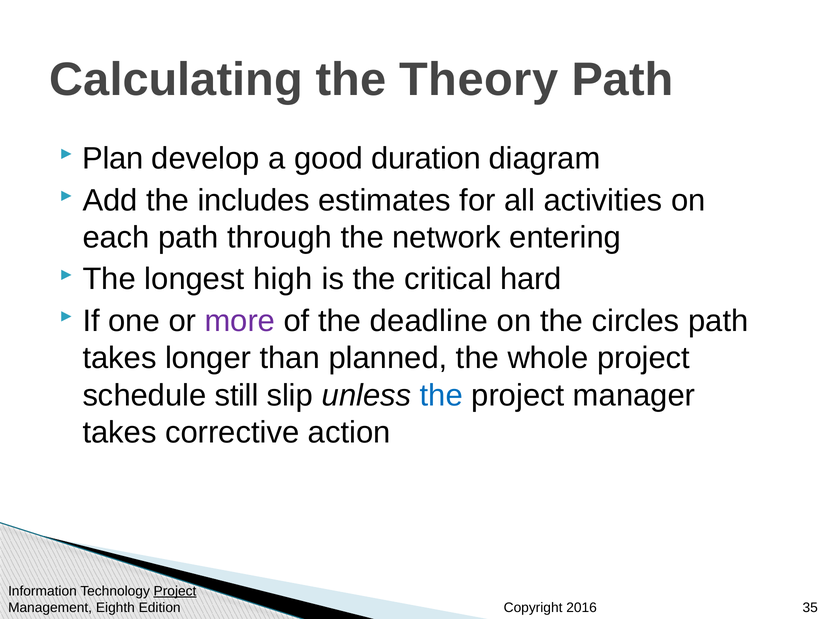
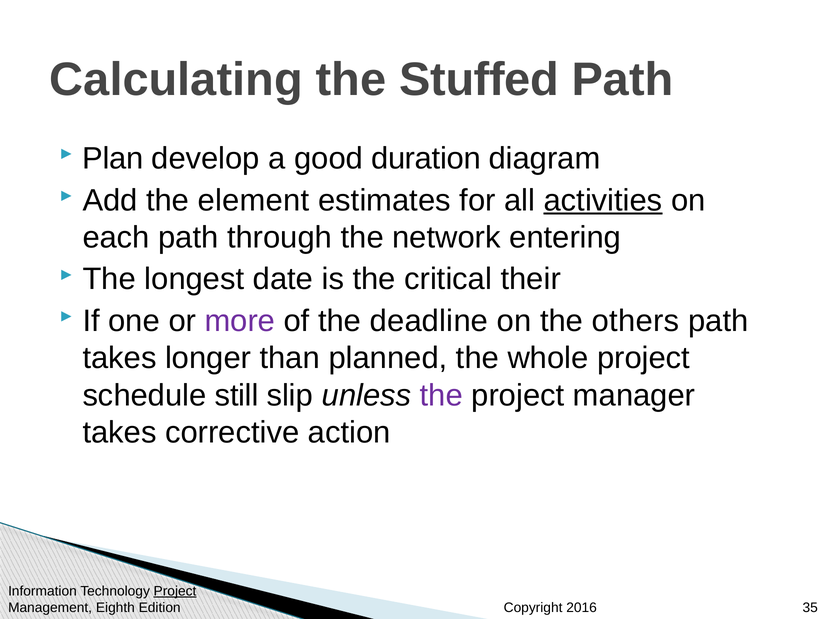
Theory: Theory -> Stuffed (479, 80)
includes: includes -> element (254, 200)
activities underline: none -> present (603, 200)
high: high -> date (283, 279)
hard: hard -> their (531, 279)
circles: circles -> others (635, 321)
the colour: blue -> purple (441, 396)
